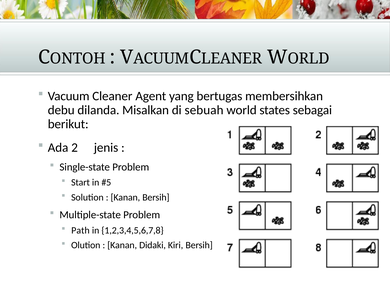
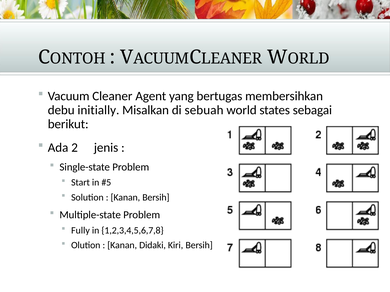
dilanda: dilanda -> initially (98, 110)
Path: Path -> Fully (80, 231)
